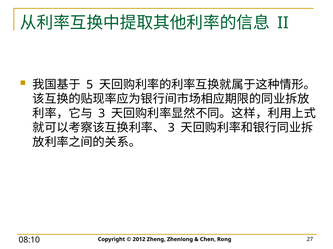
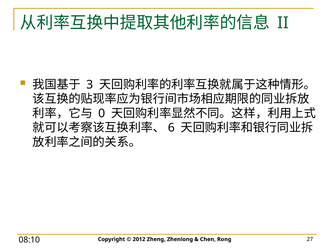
5: 5 -> 3 (90, 85)
3: 3 -> 0 (102, 114)
3: 3 -> 6 (171, 128)
